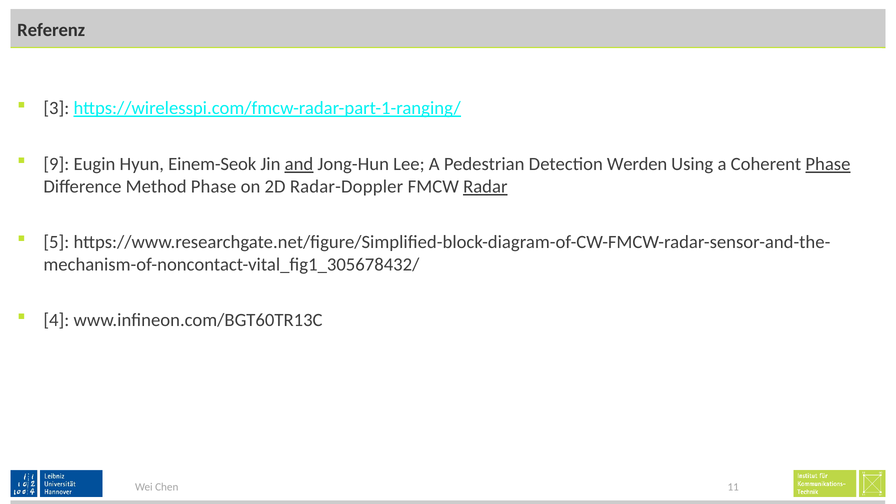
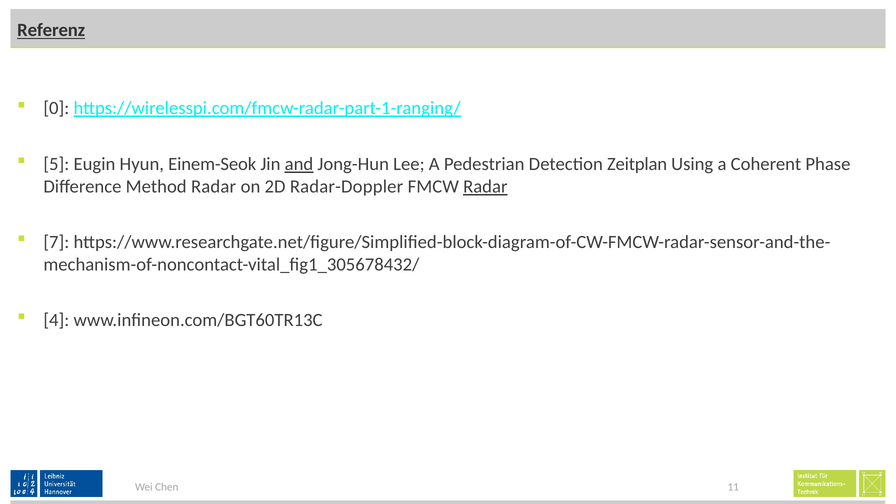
Referenz underline: none -> present (51, 30)
3: 3 -> 0 (56, 108)
9: 9 -> 5 (56, 164)
Werden: Werden -> Zeitplan (637, 164)
Phase underline: present -> none (828, 164)
Method Phase: Phase -> Radar (214, 187)
5: 5 -> 7 (56, 242)
